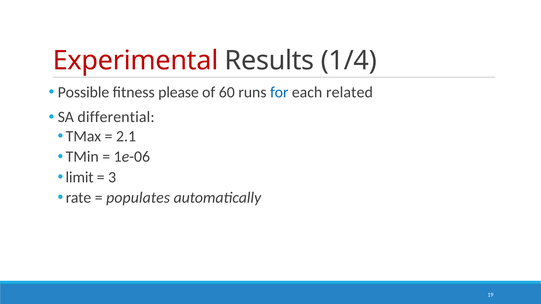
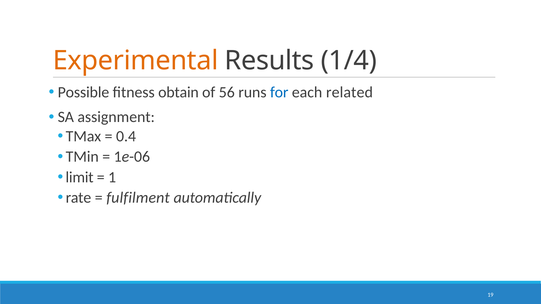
Experimental colour: red -> orange (136, 61)
please: please -> obtain (178, 92)
60: 60 -> 56 (227, 92)
differential: differential -> assignment (116, 117)
2.1: 2.1 -> 0.4 (126, 137)
3: 3 -> 1 (112, 177)
populates: populates -> fulfilment (138, 198)
